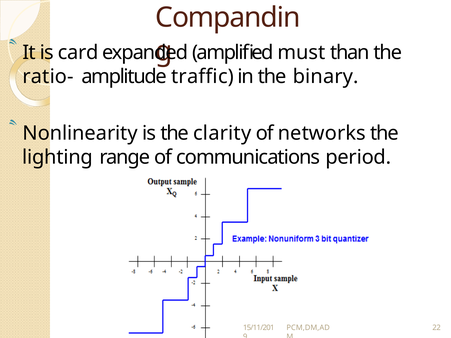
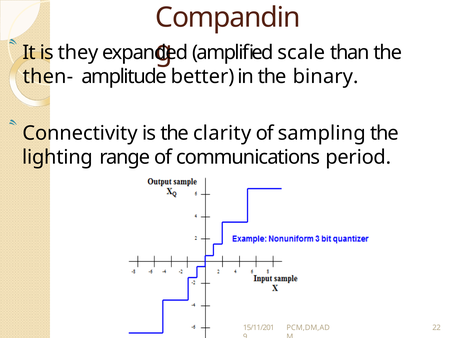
card: card -> they (78, 52)
must: must -> scale (301, 52)
ratio-: ratio- -> then- (48, 77)
traffic: traffic -> better (203, 77)
Nonlinearity: Nonlinearity -> Connectivity (80, 133)
networks: networks -> sampling (322, 133)
